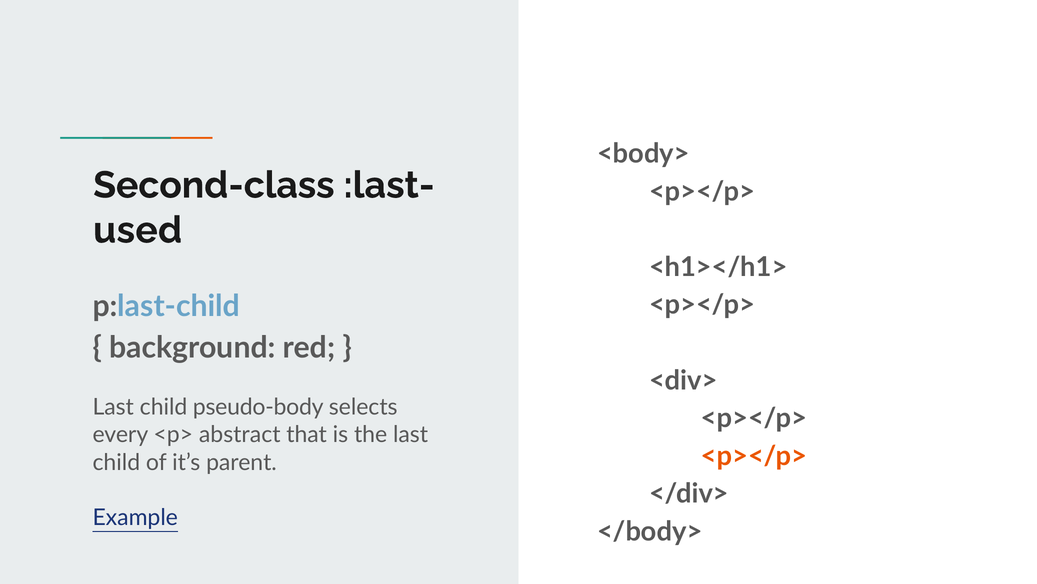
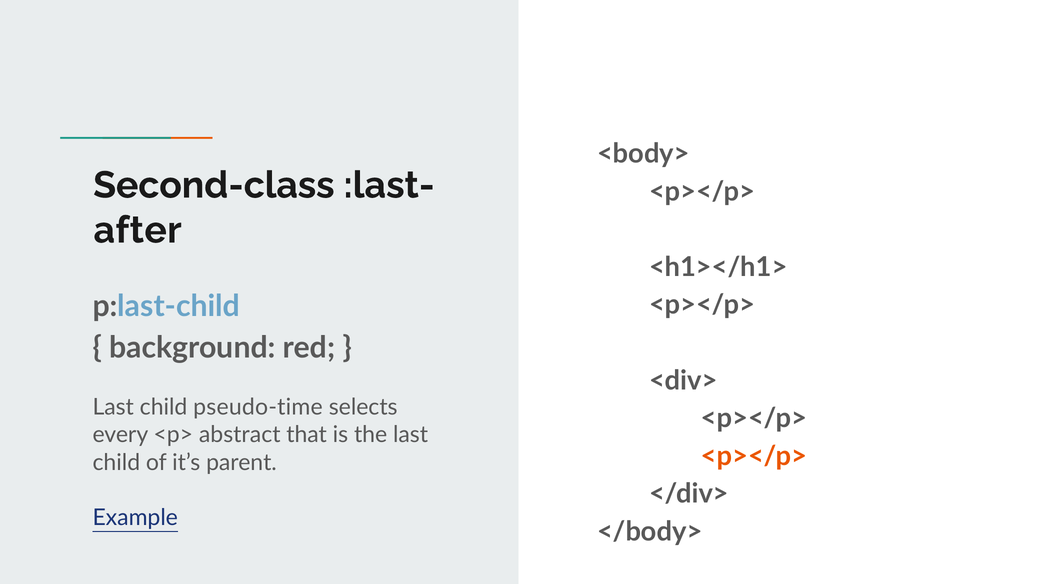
used: used -> after (138, 230)
pseudo-body: pseudo-body -> pseudo-time (258, 407)
